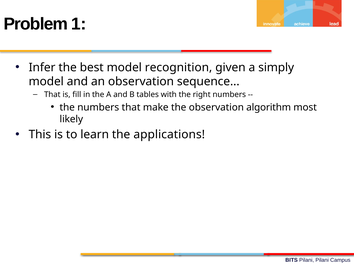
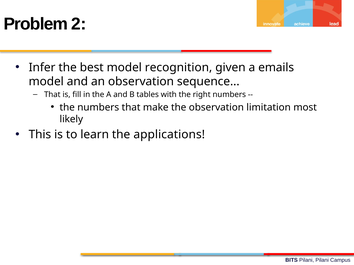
1: 1 -> 2 (79, 24)
simply: simply -> emails (276, 68)
algorithm: algorithm -> limitation (269, 107)
